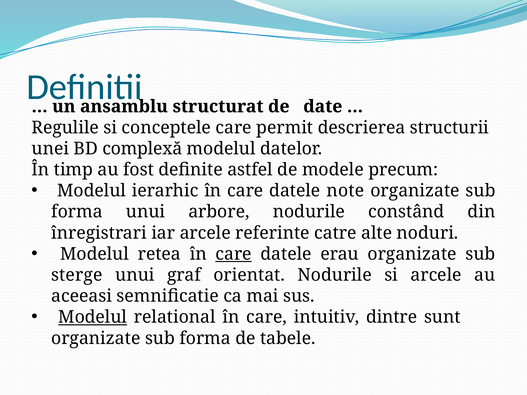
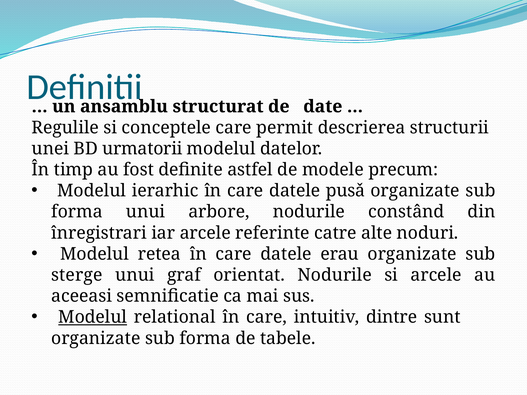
complexă: complexă -> urmatorii (142, 149)
note: note -> pusǎ (346, 191)
care underline: present -> none (234, 254)
